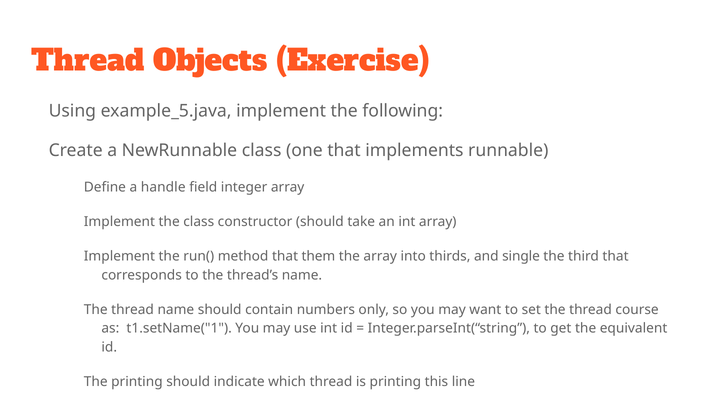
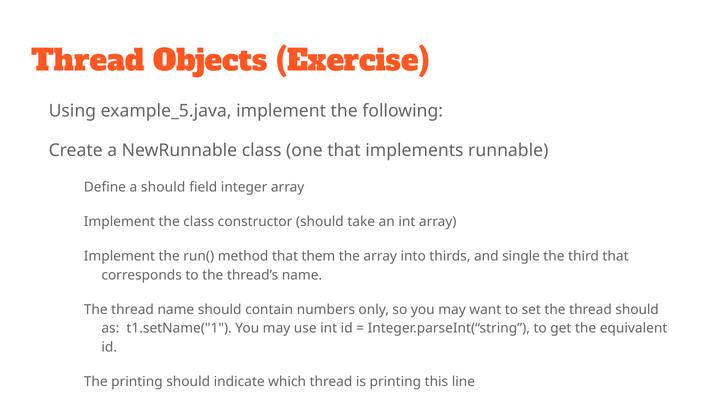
a handle: handle -> should (163, 187)
thread course: course -> should (637, 310)
